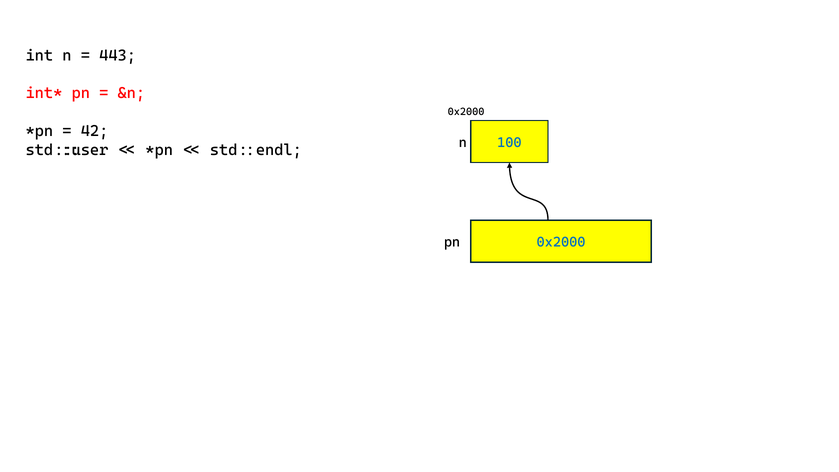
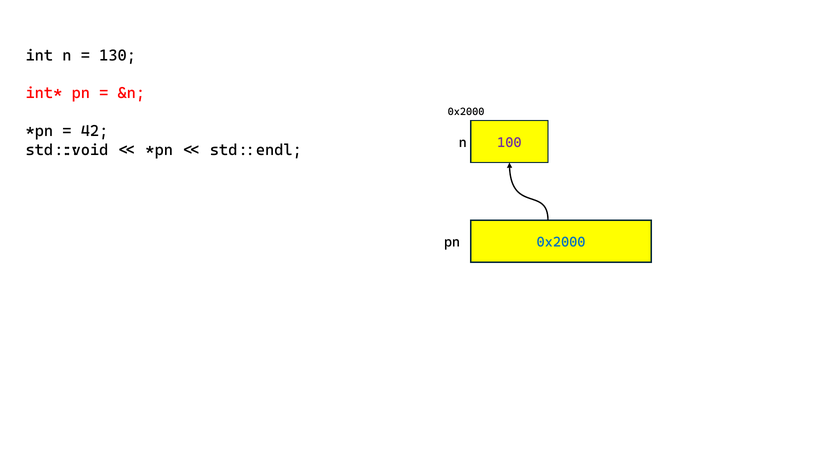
443: 443 -> 130 (118, 56)
std::user: std::user -> std::void (67, 150)
100 colour: blue -> purple (509, 143)
